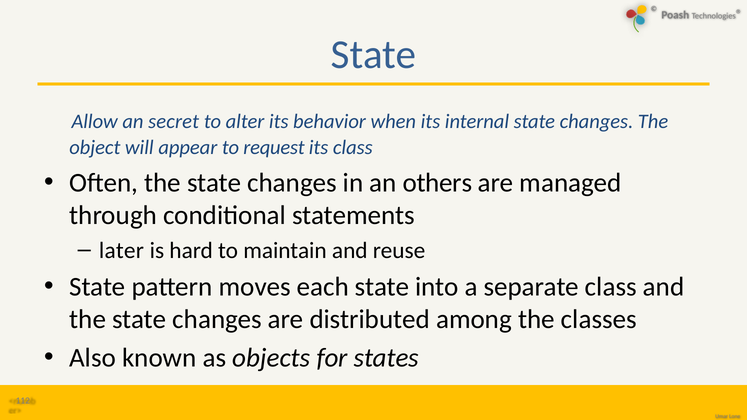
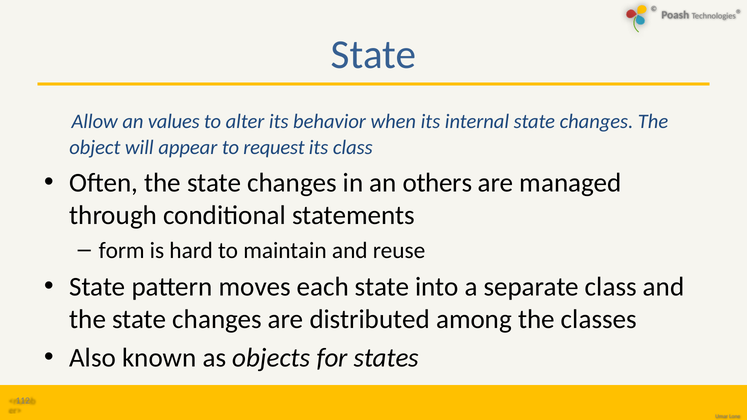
secret: secret -> values (174, 122)
later: later -> form (122, 250)
